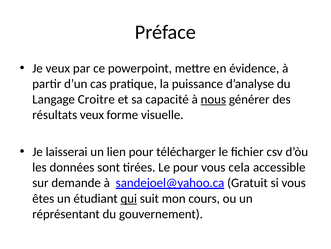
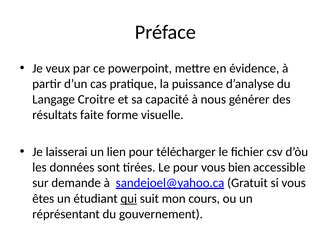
nous underline: present -> none (213, 99)
résultats veux: veux -> faite (92, 115)
cela: cela -> bien (239, 167)
